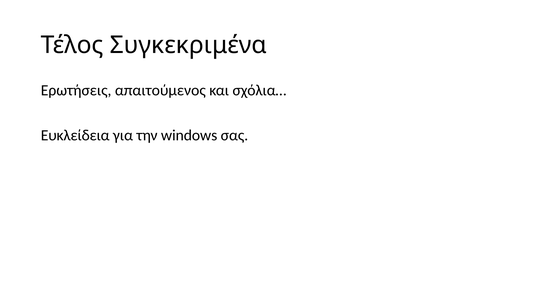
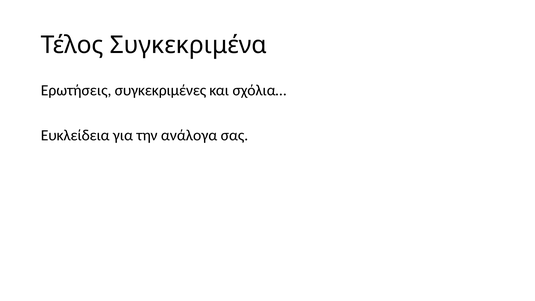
απαιτούμενος: απαιτούμενος -> συγκεκριμένες (160, 90)
windows: windows -> ανάλογα (189, 135)
